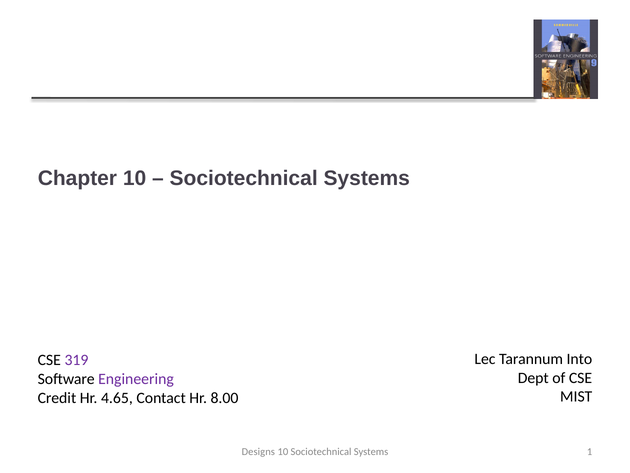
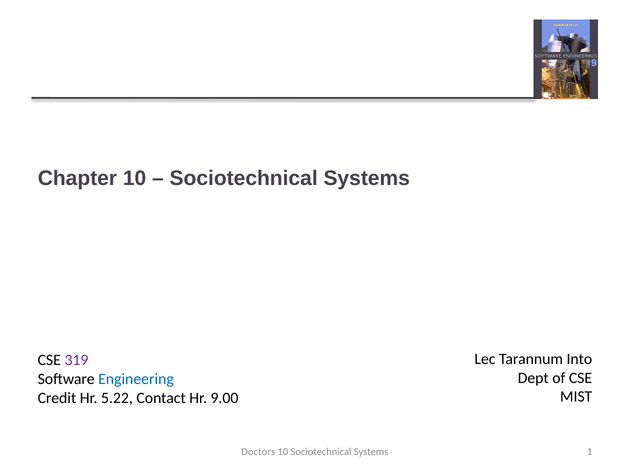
Engineering colour: purple -> blue (136, 379)
4.65: 4.65 -> 5.22 (117, 398)
8.00: 8.00 -> 9.00 (224, 398)
Designs: Designs -> Doctors (258, 451)
